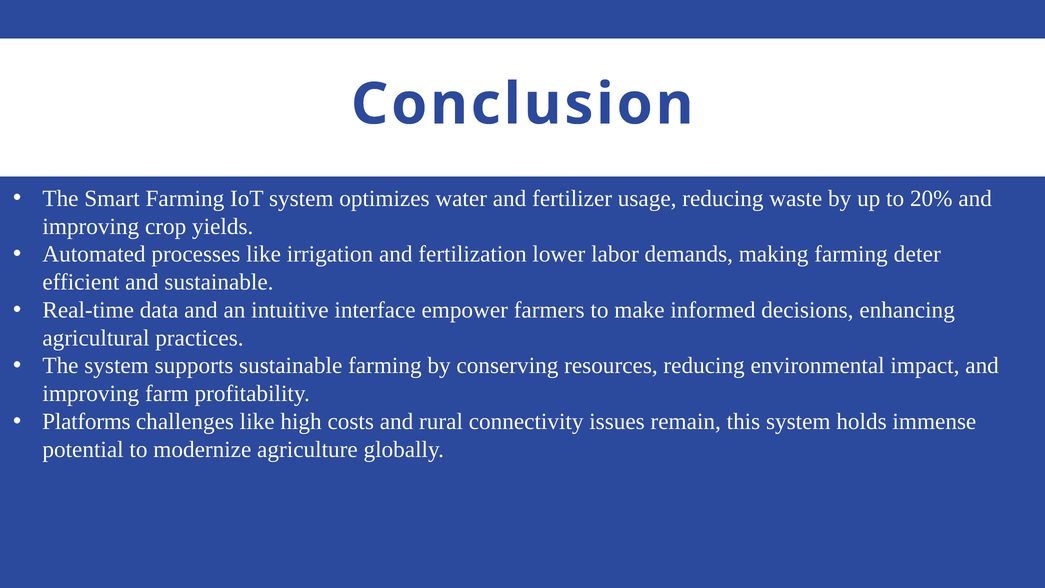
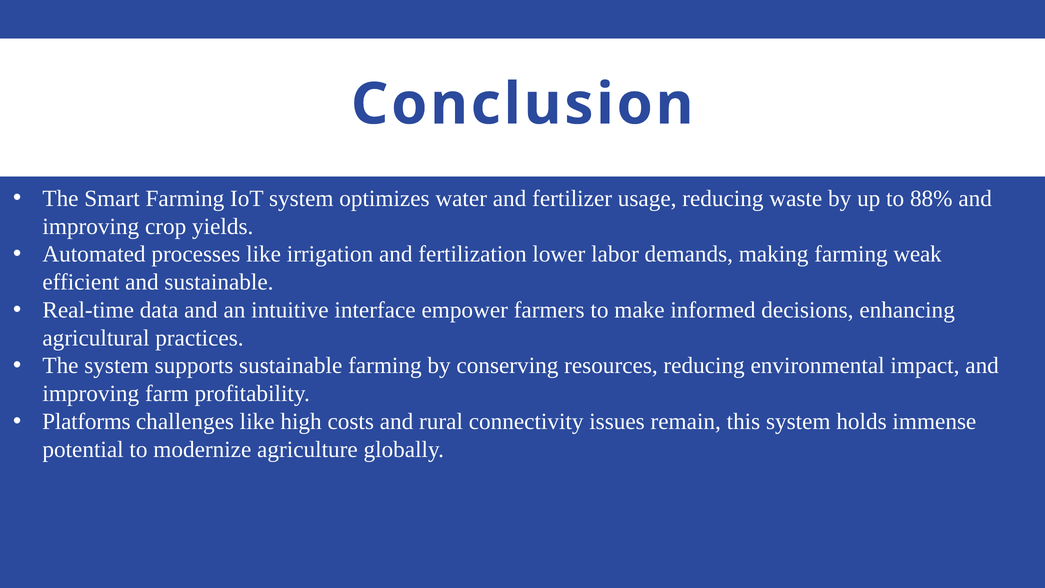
20%: 20% -> 88% (931, 198)
deter: deter -> weak (918, 254)
